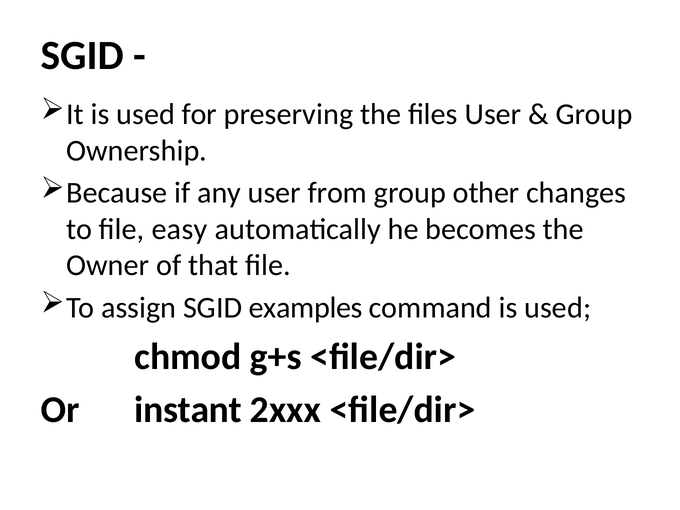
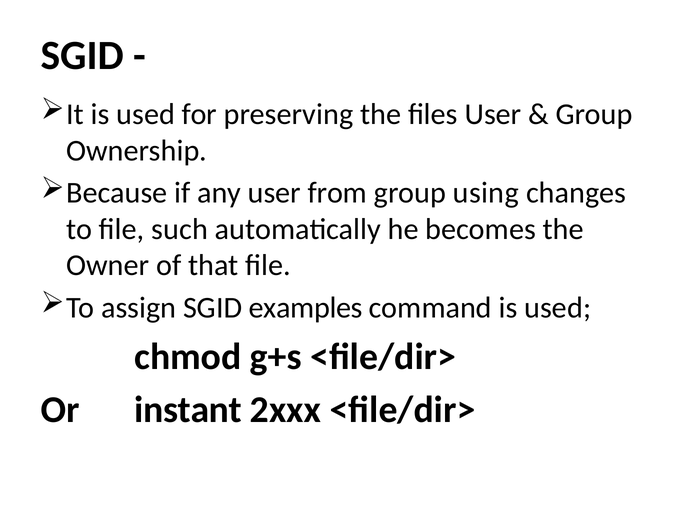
other: other -> using (486, 193)
easy: easy -> such (180, 229)
